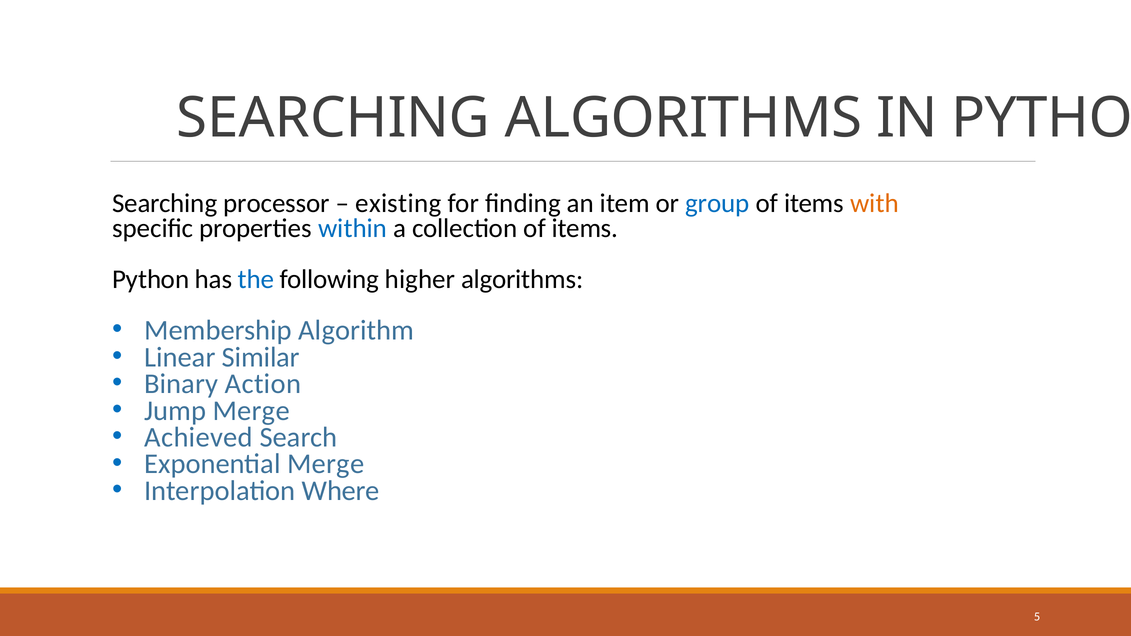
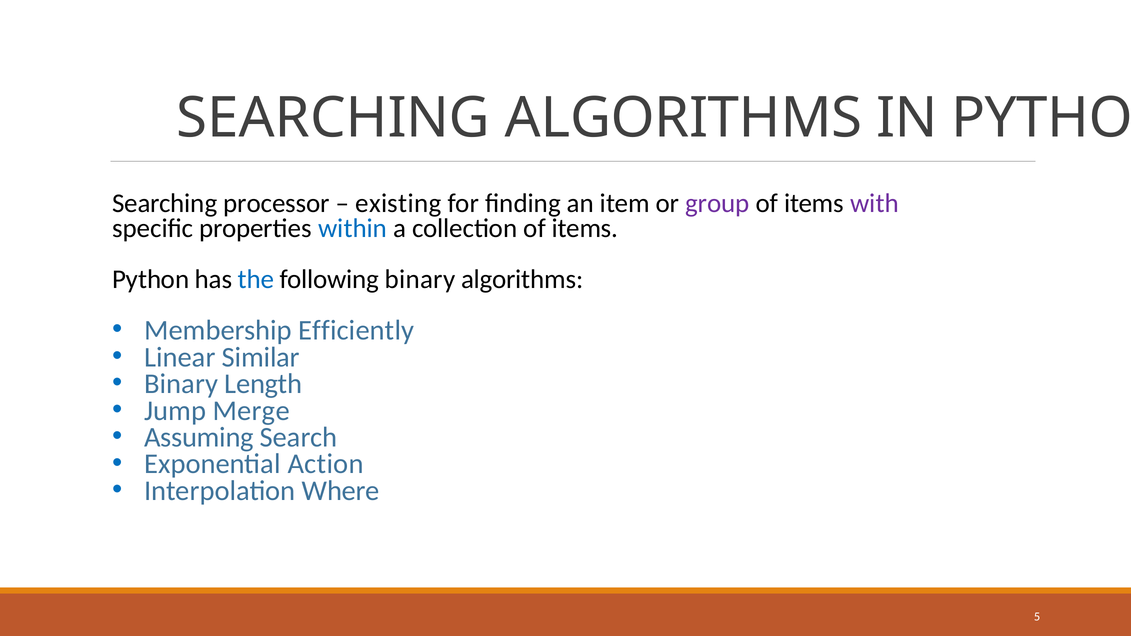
group colour: blue -> purple (717, 203)
with colour: orange -> purple (874, 203)
following higher: higher -> binary (420, 279)
Algorithm: Algorithm -> Efficiently (356, 330)
Action: Action -> Length (263, 384)
Achieved: Achieved -> Assuming (199, 437)
Exponential Merge: Merge -> Action (326, 464)
